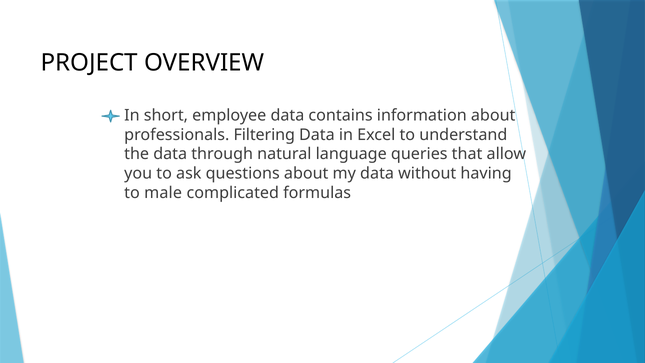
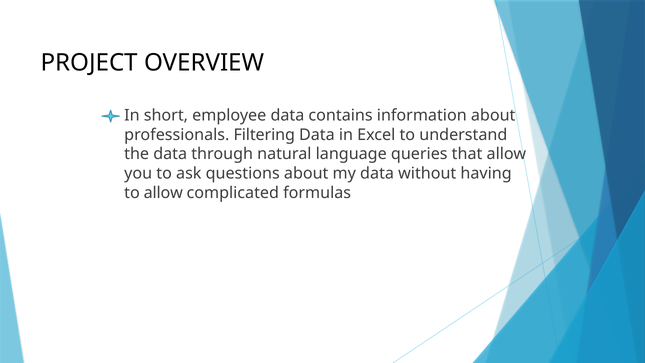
to male: male -> allow (163, 193)
